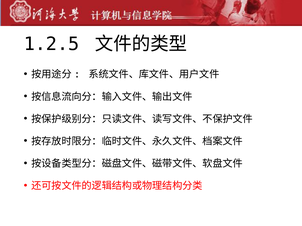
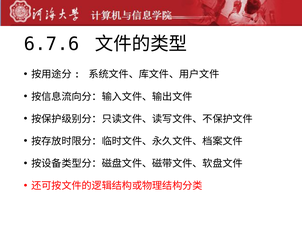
1.2.5: 1.2.5 -> 6.7.6 (52, 44)
